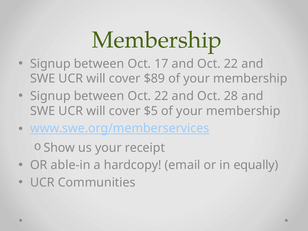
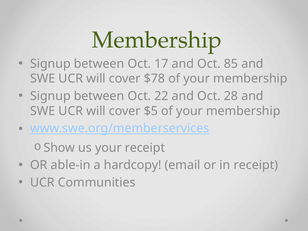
and Oct 22: 22 -> 85 (231, 64)
$89: $89 -> $78 (154, 79)
in equally: equally -> receipt (256, 165)
